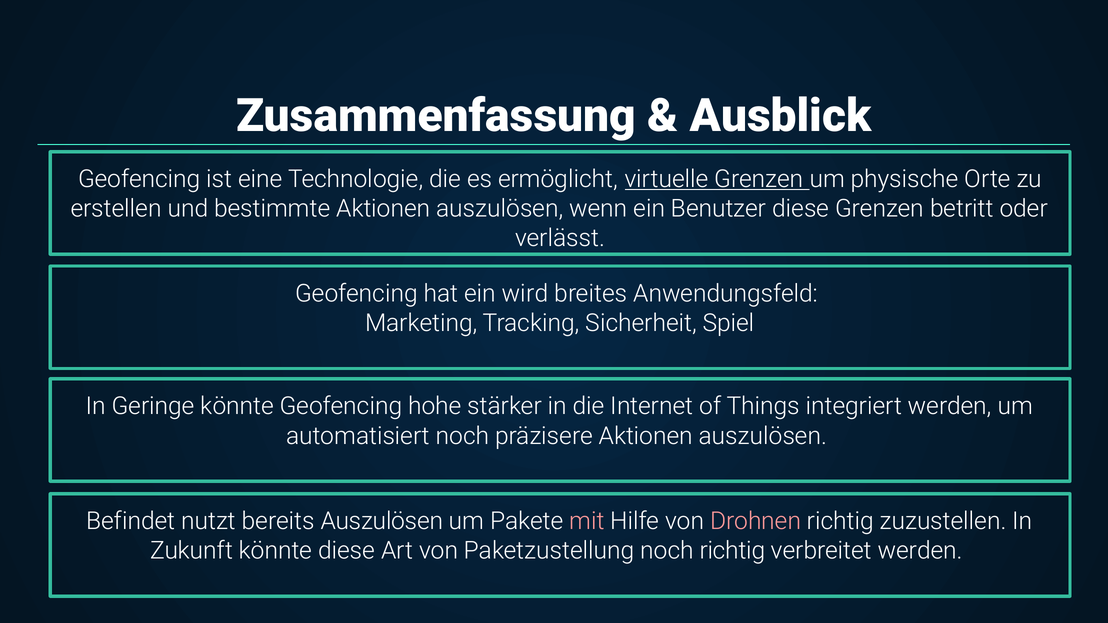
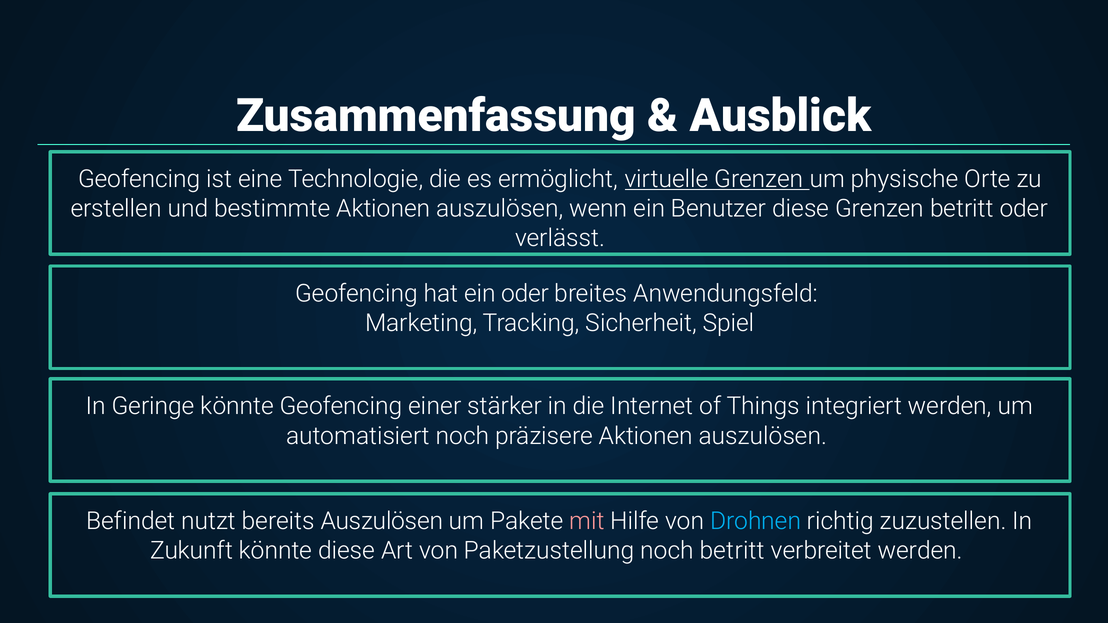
ein wird: wird -> oder (525, 294)
hohe: hohe -> einer (435, 407)
Drohnen colour: pink -> light blue (756, 521)
noch richtig: richtig -> betritt (732, 551)
